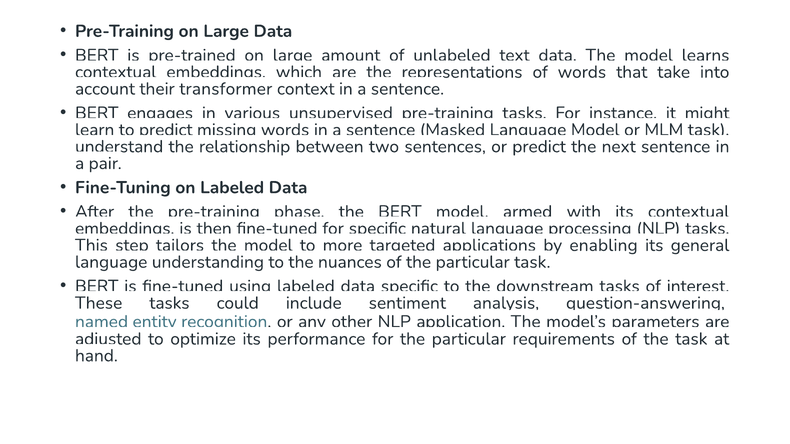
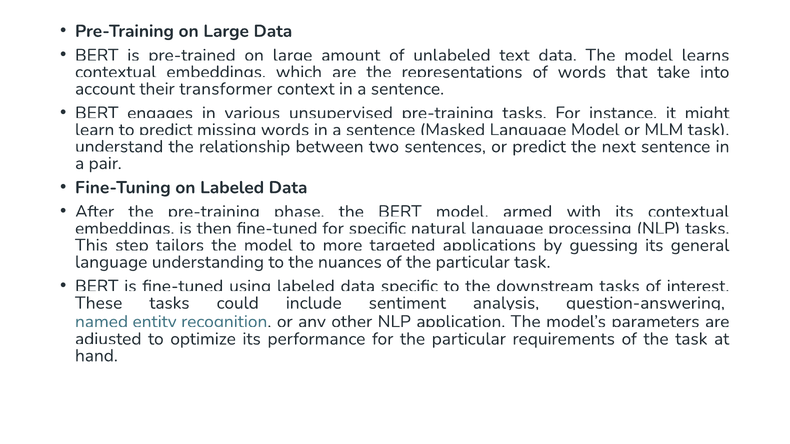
enabling: enabling -> guessing (604, 245)
